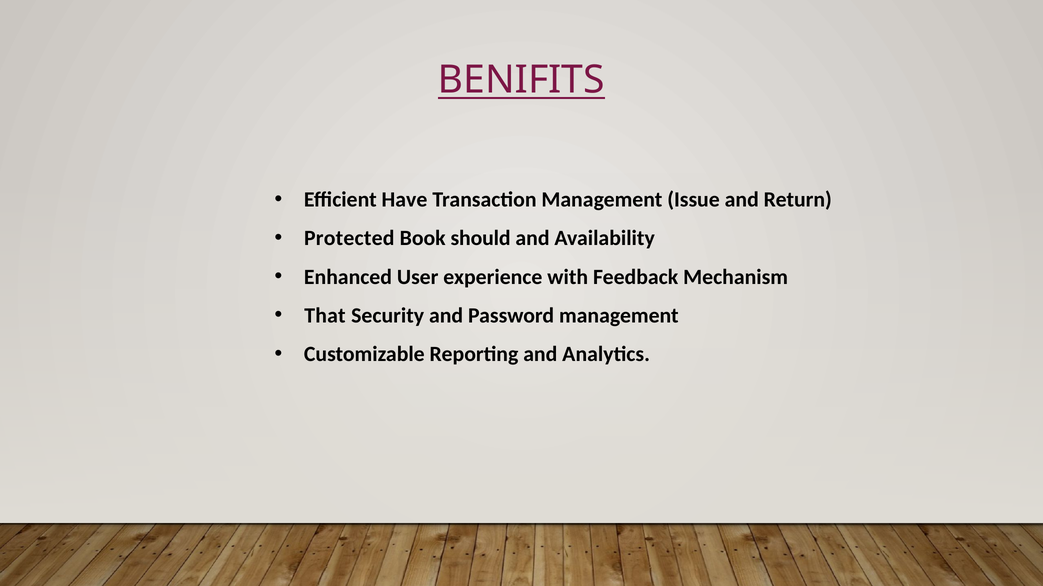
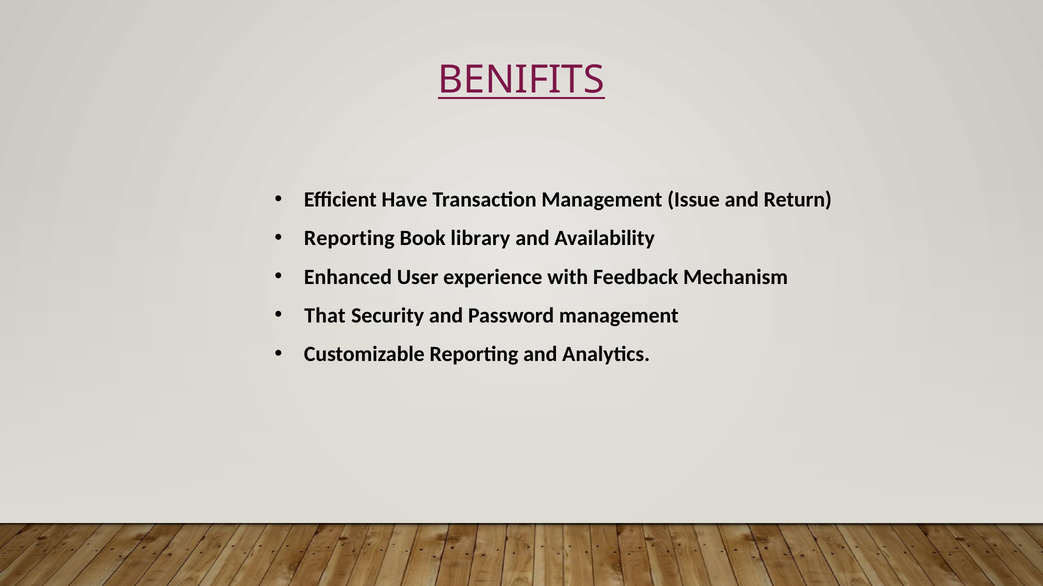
Protected: Protected -> Reporting (349, 238)
should: should -> library (480, 238)
